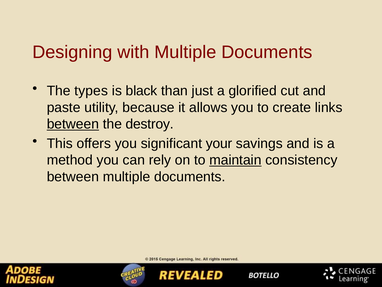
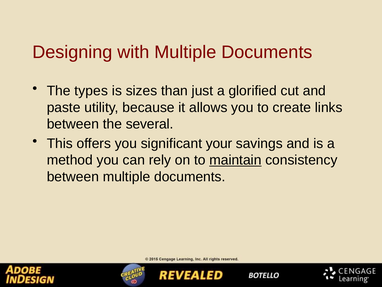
black: black -> sizes (141, 91)
between underline: present -> none (73, 124)
destroy: destroy -> several (150, 124)
